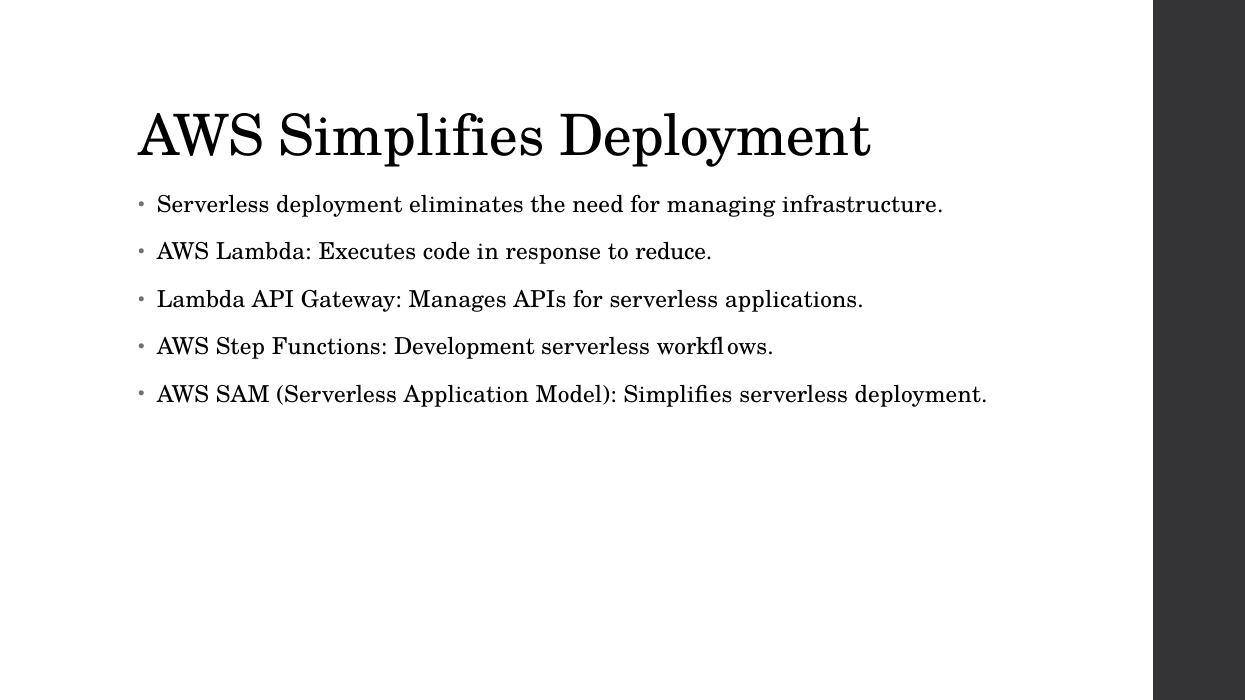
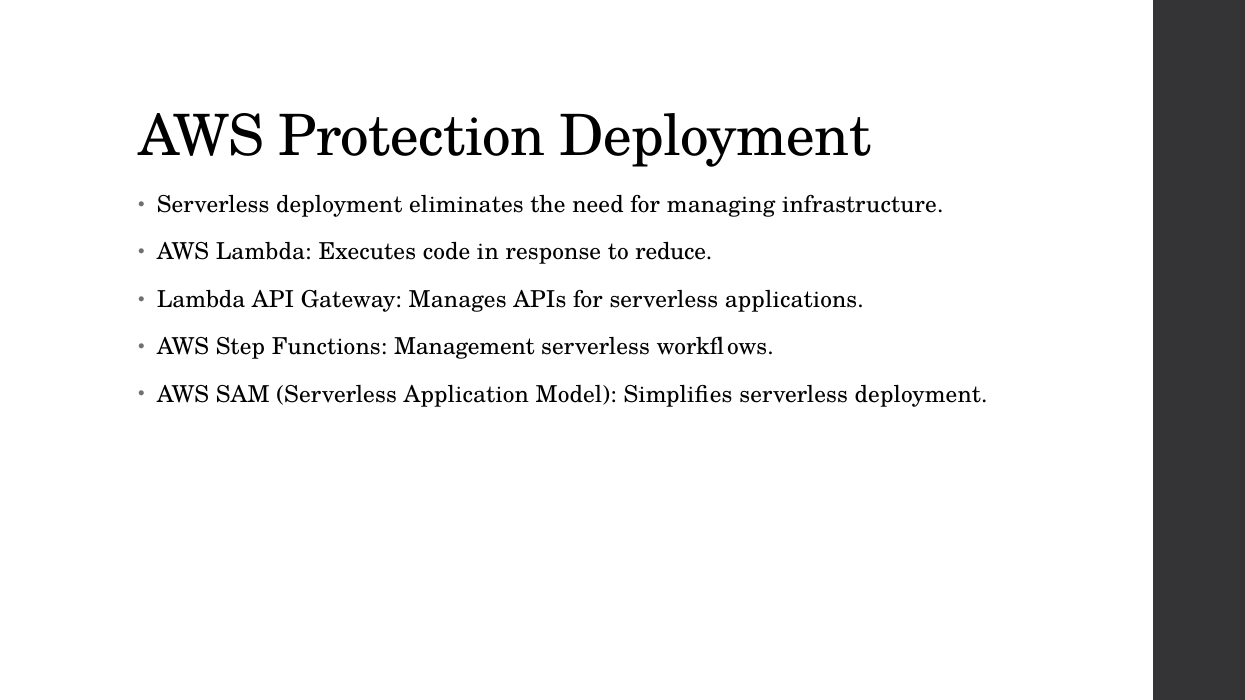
AWS Simplifies: Simplifies -> Protection (412, 137)
Development: Development -> Management (464, 347)
